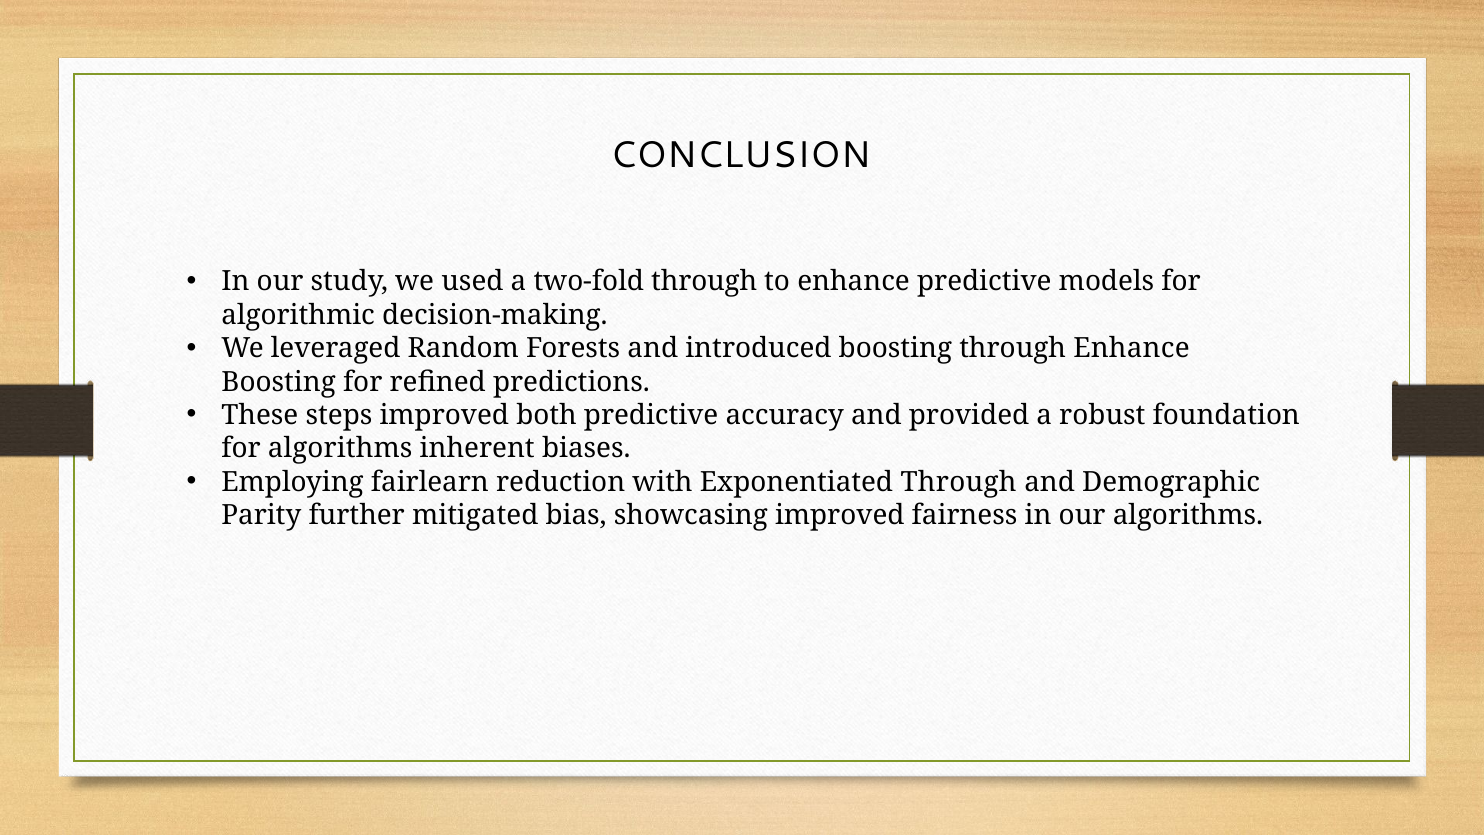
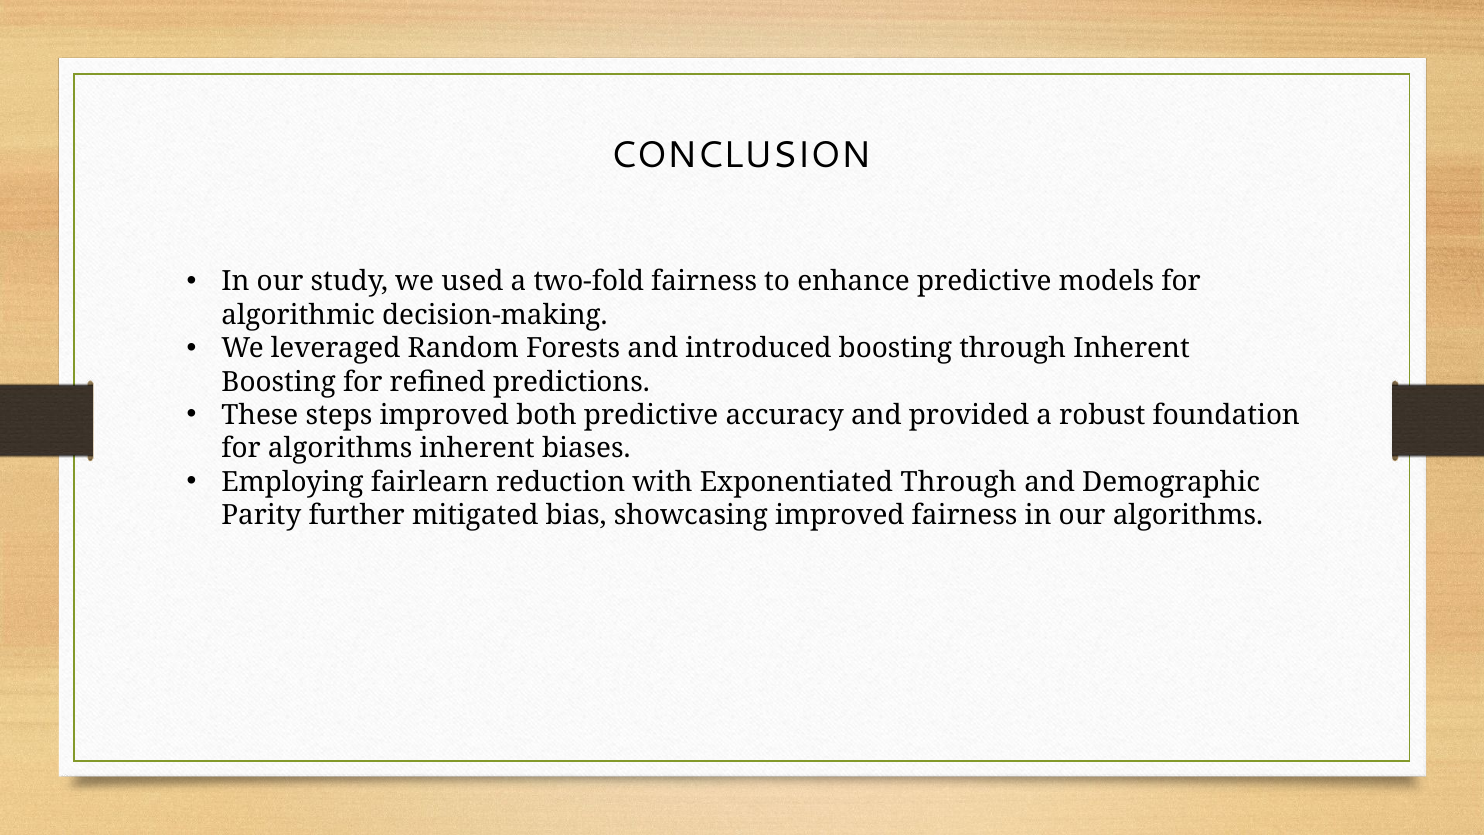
two-fold through: through -> fairness (704, 282)
through Enhance: Enhance -> Inherent (1132, 348)
